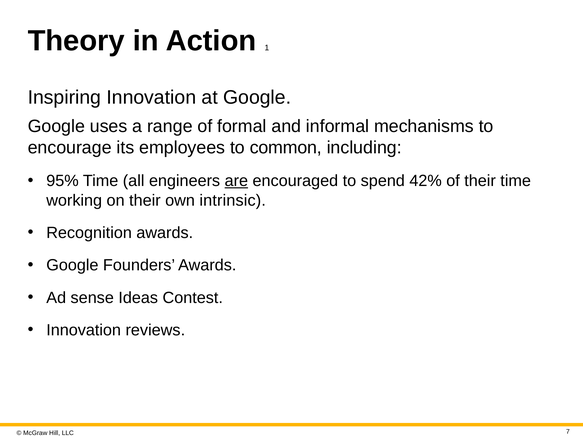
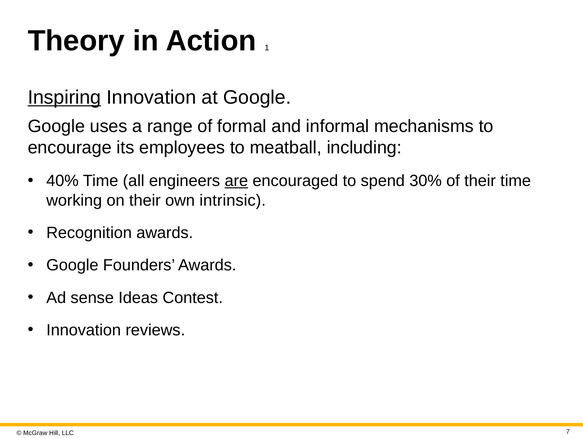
Inspiring underline: none -> present (64, 97)
common: common -> meatball (286, 147)
95%: 95% -> 40% (62, 181)
42%: 42% -> 30% (426, 181)
